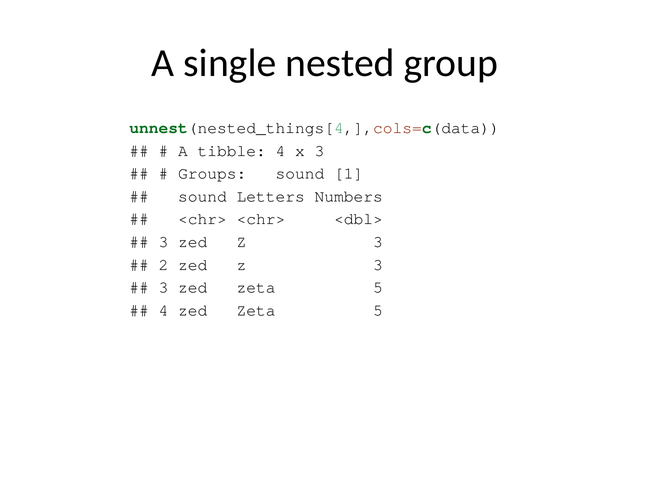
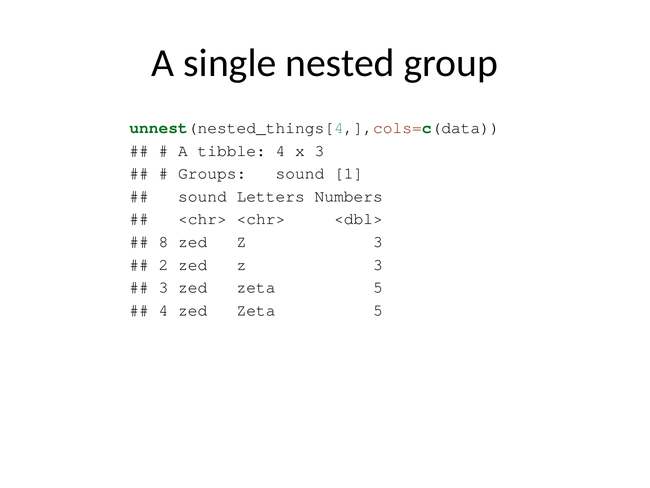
3: 3 -> 8 (163, 242)
